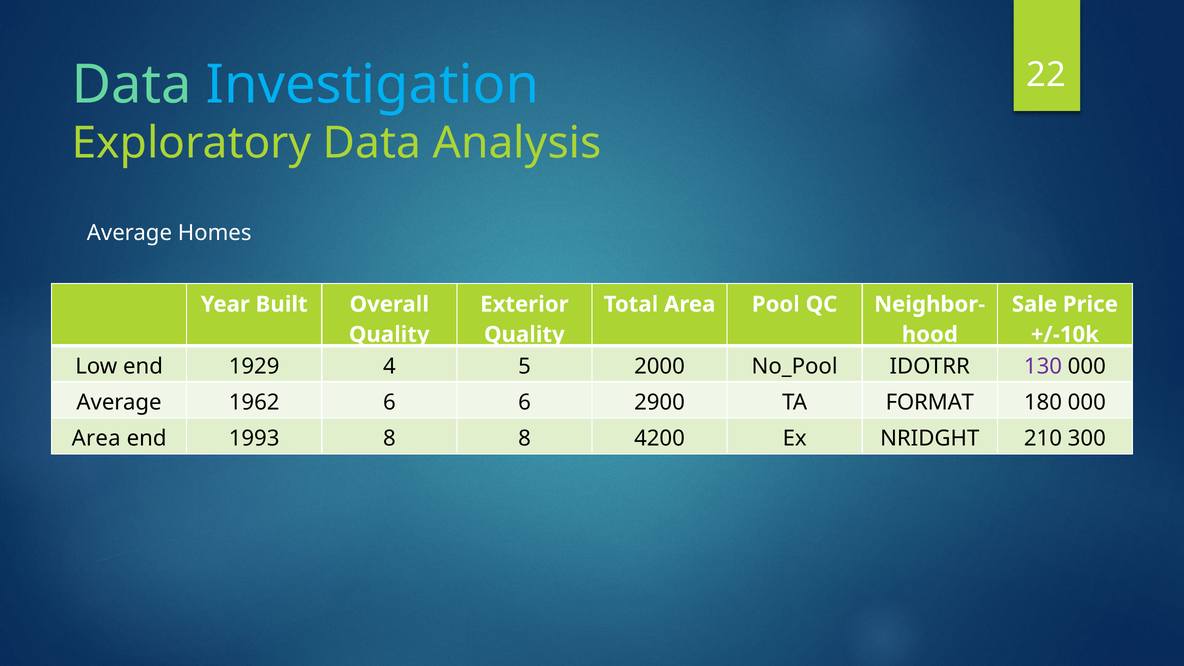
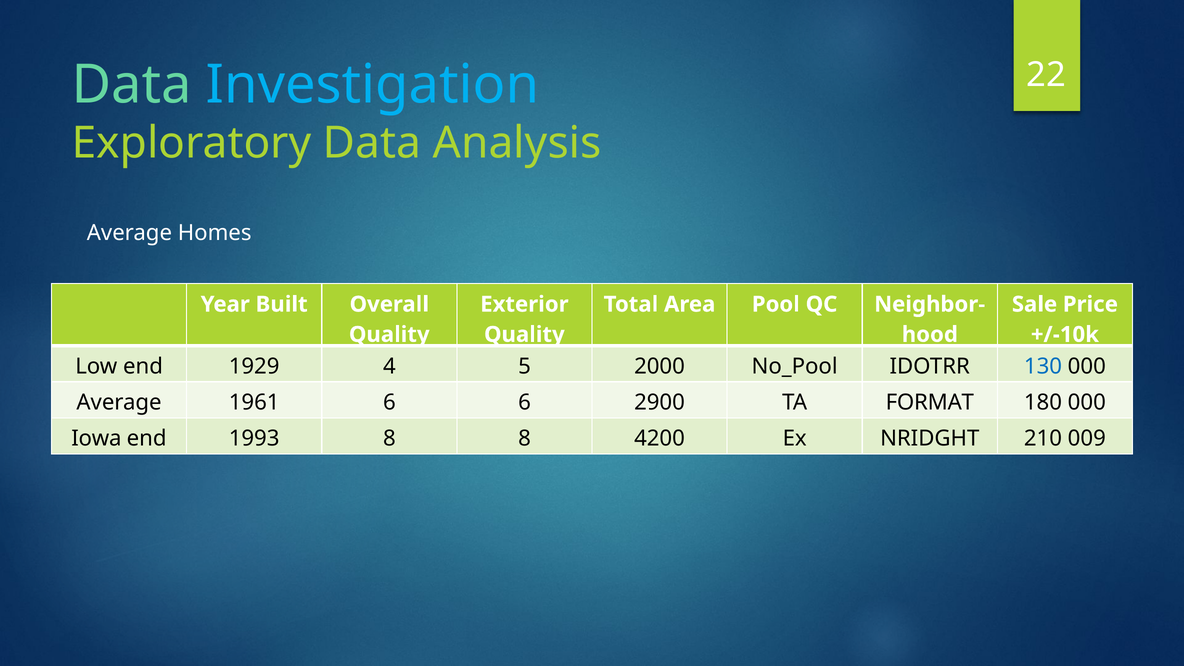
130 colour: purple -> blue (1043, 367)
1962: 1962 -> 1961 (254, 403)
Area: Area -> Iowa (96, 439)
300: 300 -> 009 (1087, 439)
